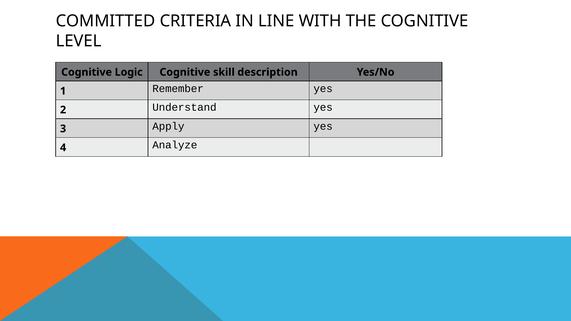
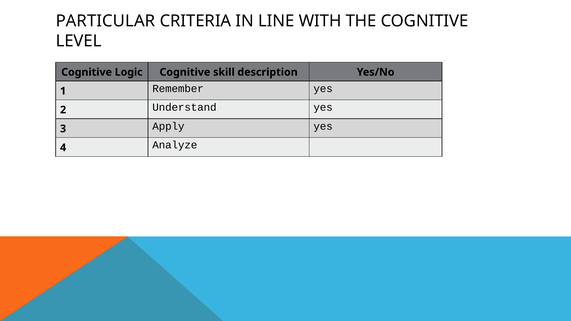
COMMITTED: COMMITTED -> PARTICULAR (105, 21)
